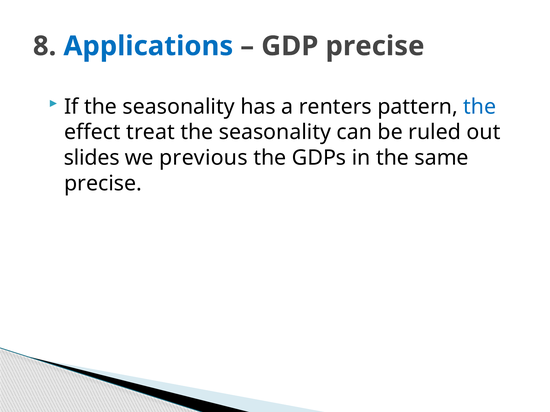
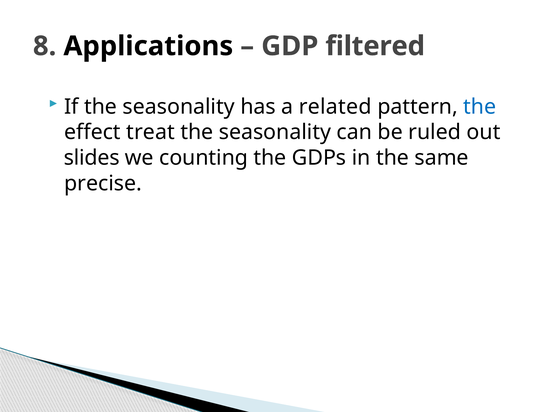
Applications colour: blue -> black (148, 46)
GDP precise: precise -> filtered (375, 46)
renters: renters -> related (335, 107)
previous: previous -> counting (204, 158)
